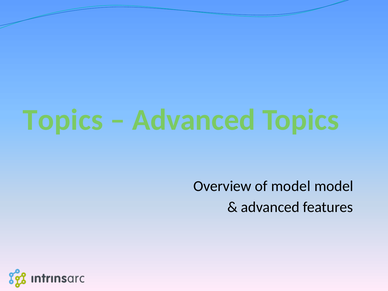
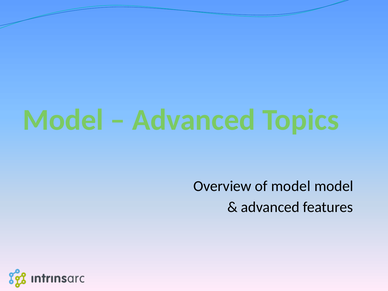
Topics: Topics -> Model (63, 120)
